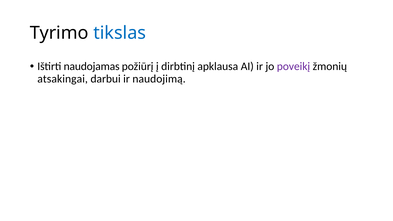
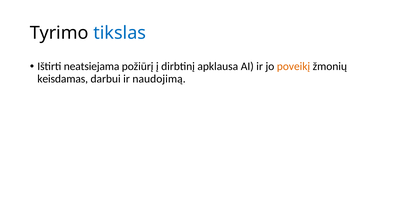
naudojamas: naudojamas -> neatsiejama (92, 66)
poveikį colour: purple -> orange (293, 66)
atsakingai: atsakingai -> keisdamas (63, 79)
